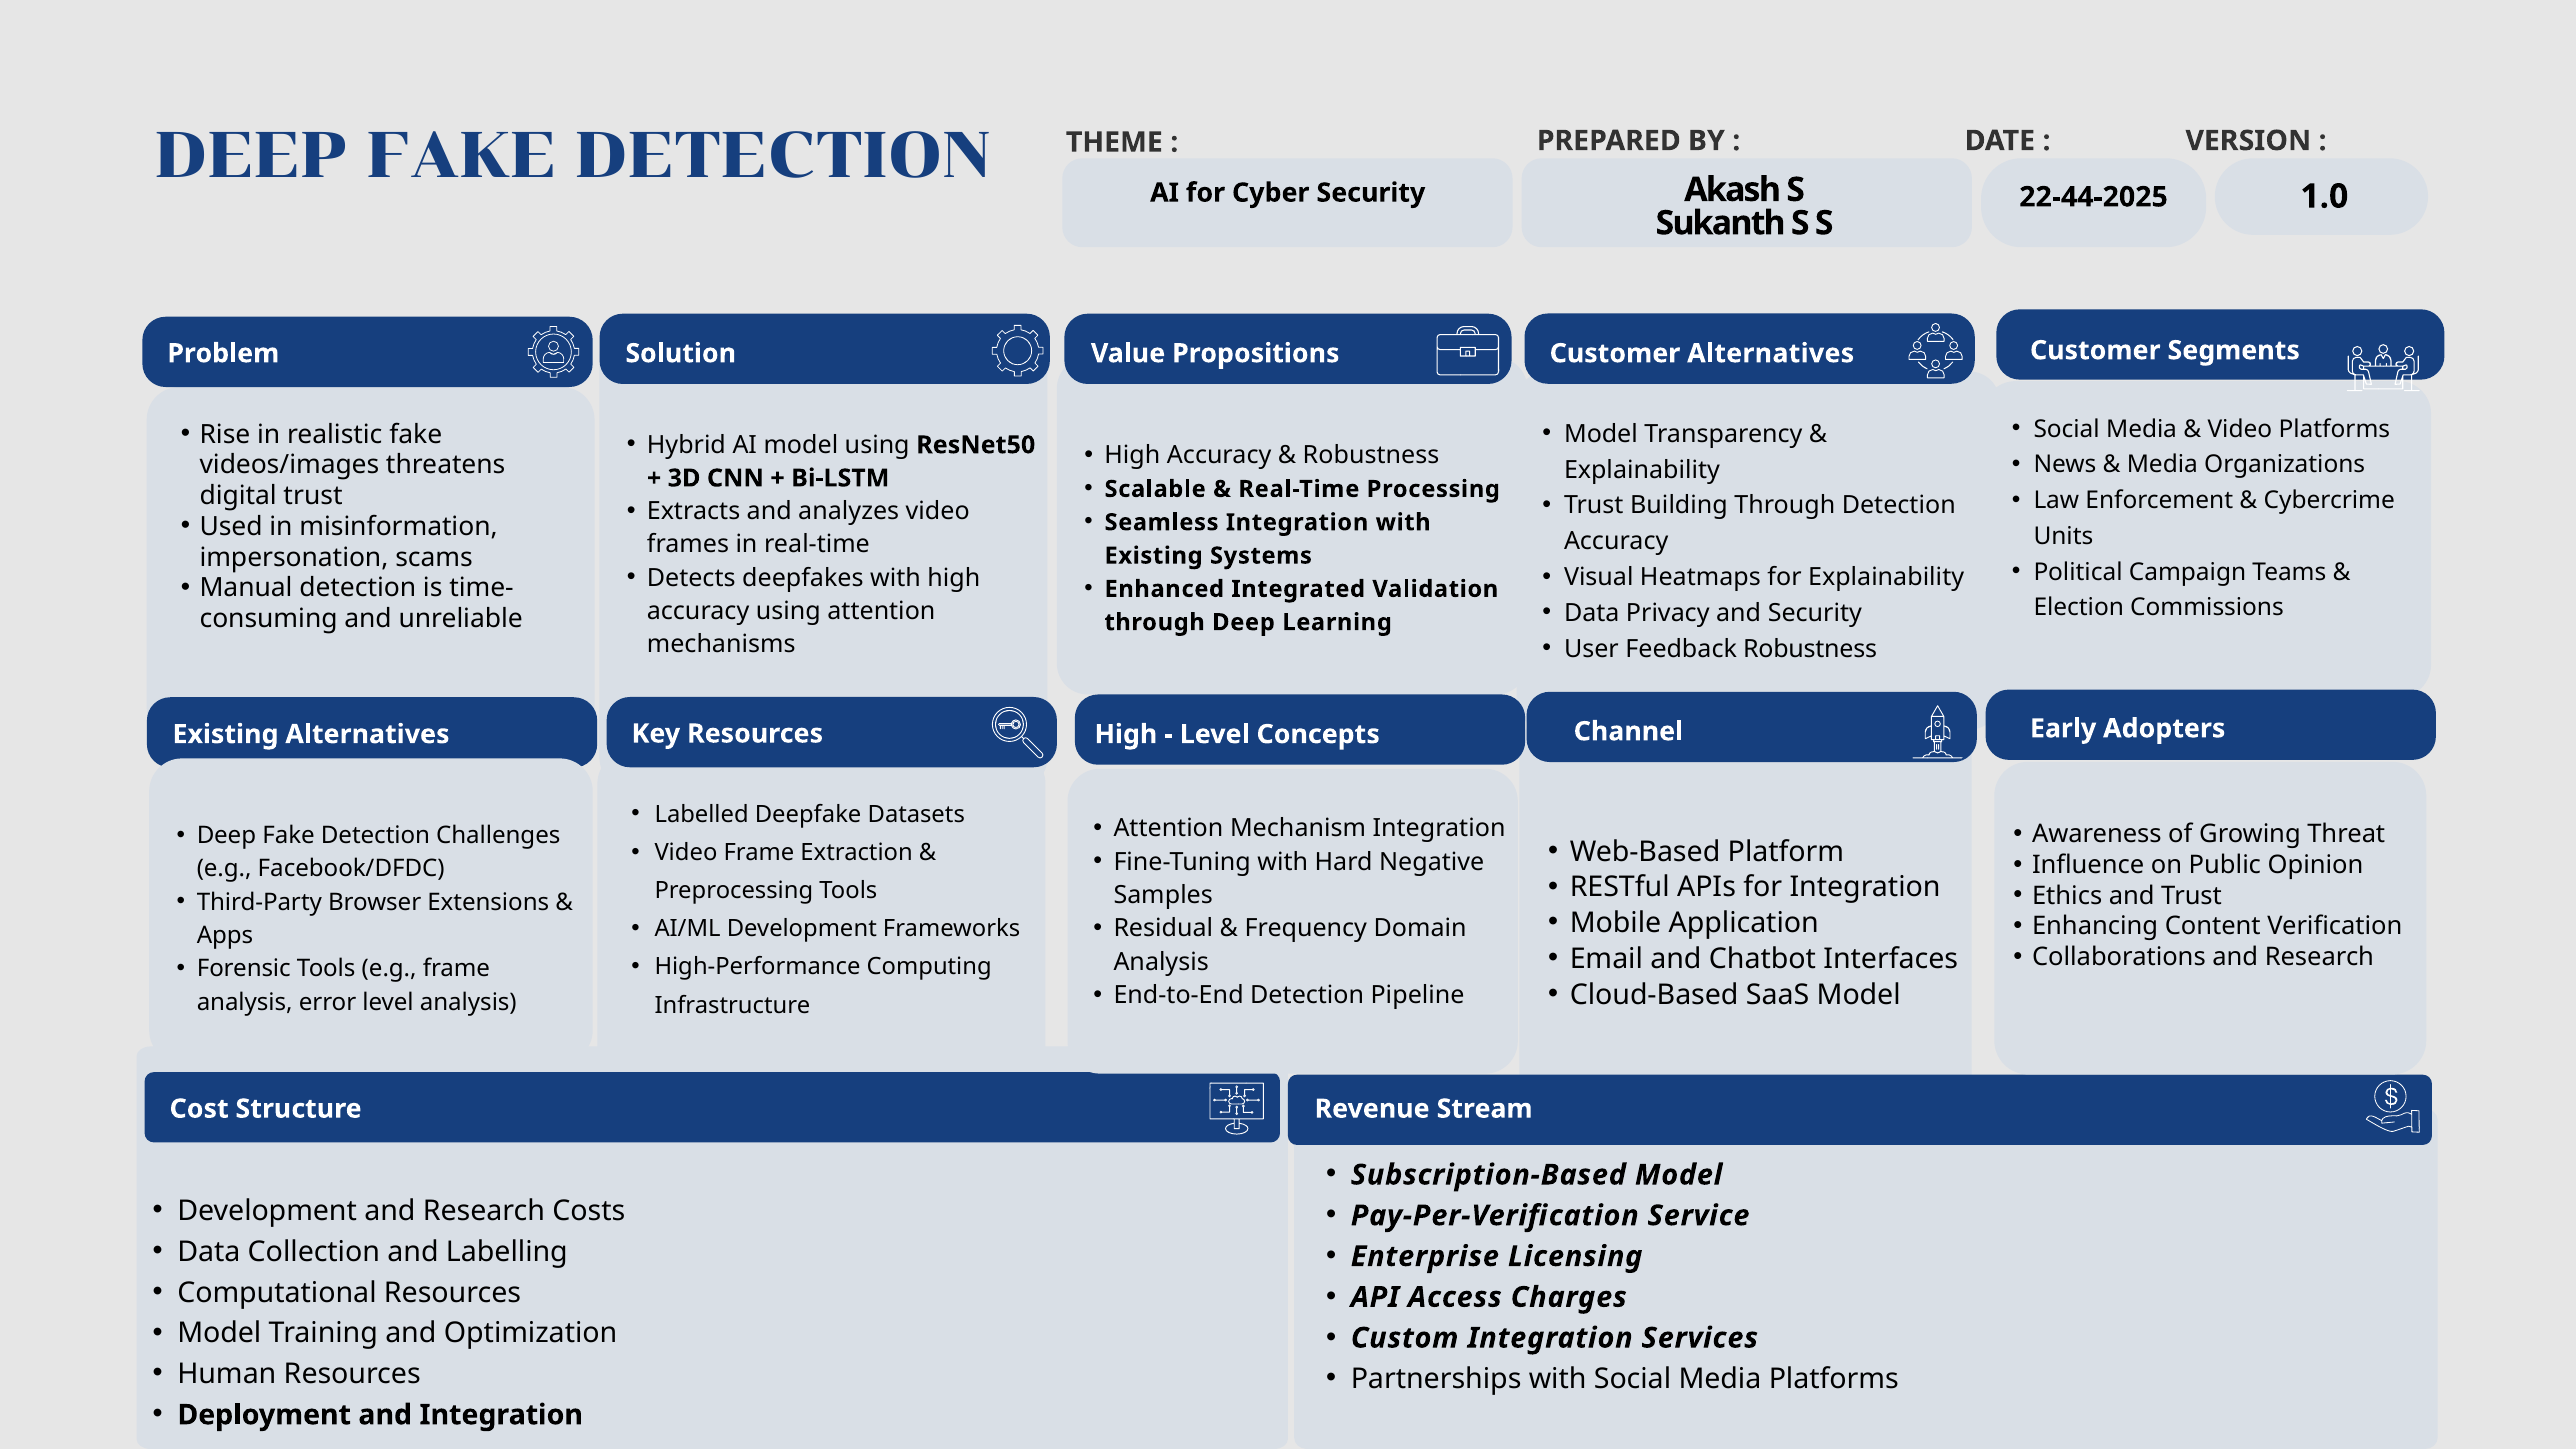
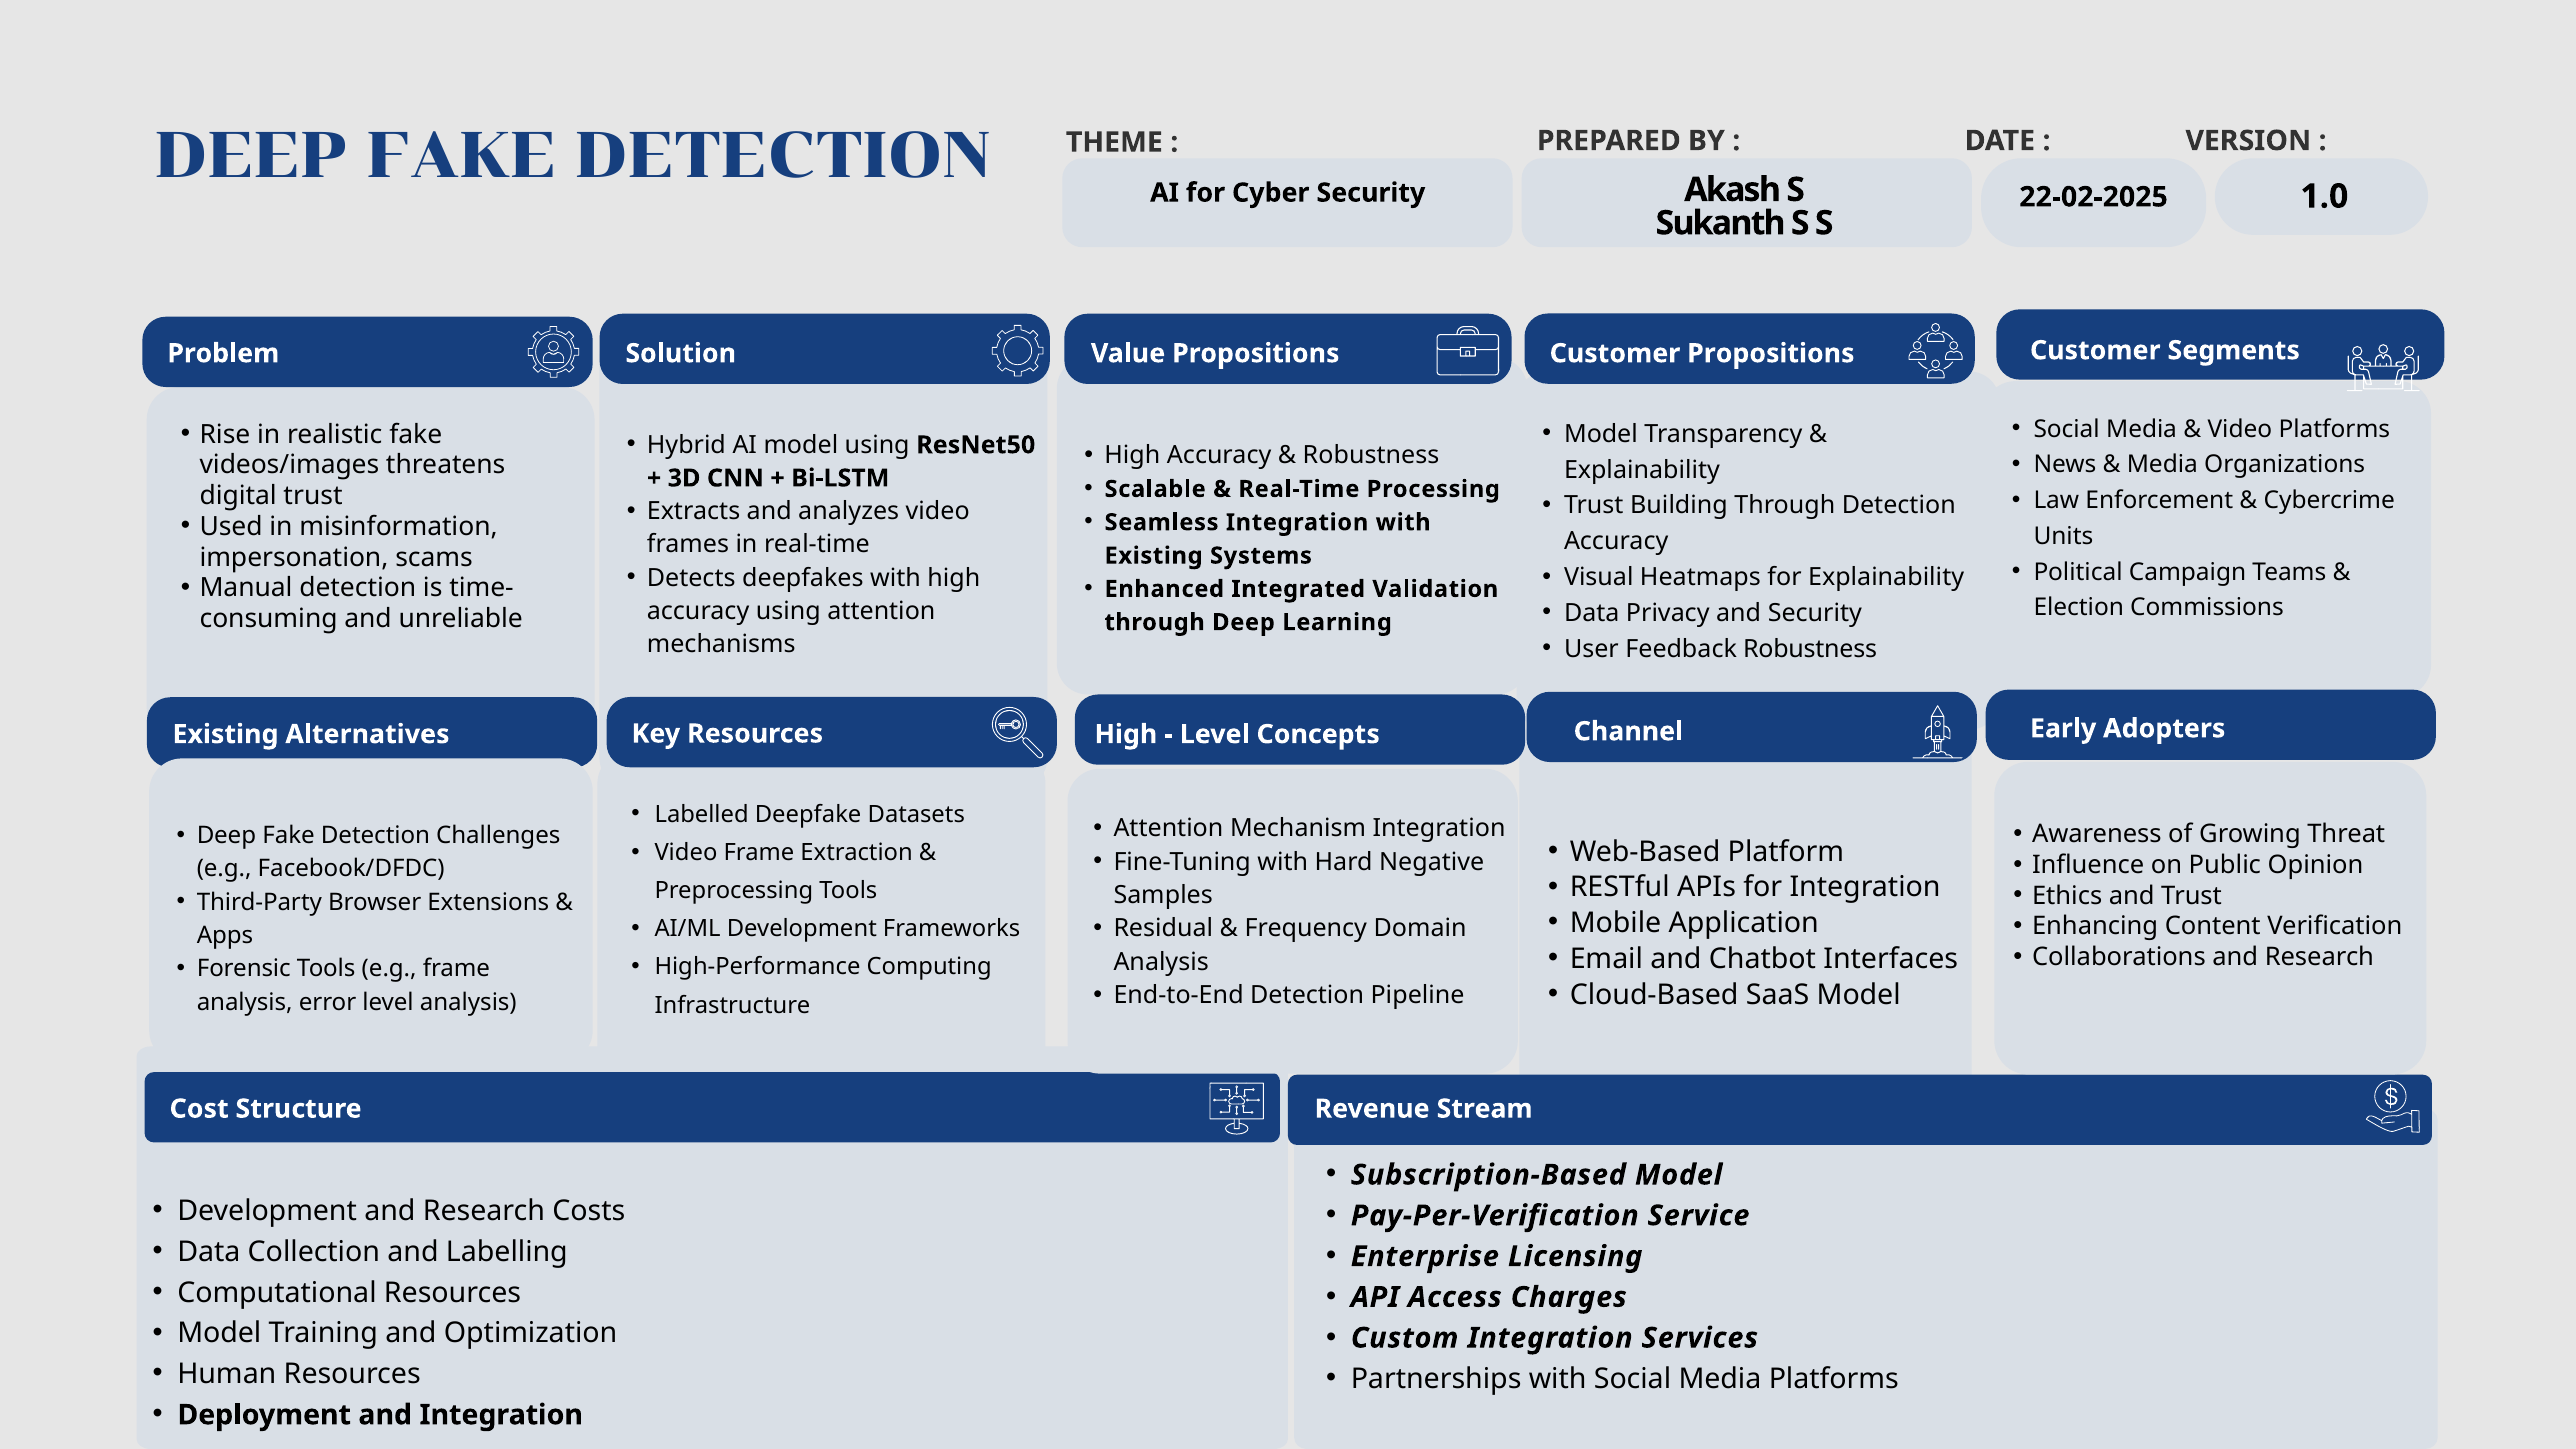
22-44-2025: 22-44-2025 -> 22-02-2025 (2094, 197)
Customer Alternatives: Alternatives -> Propositions (1771, 353)
